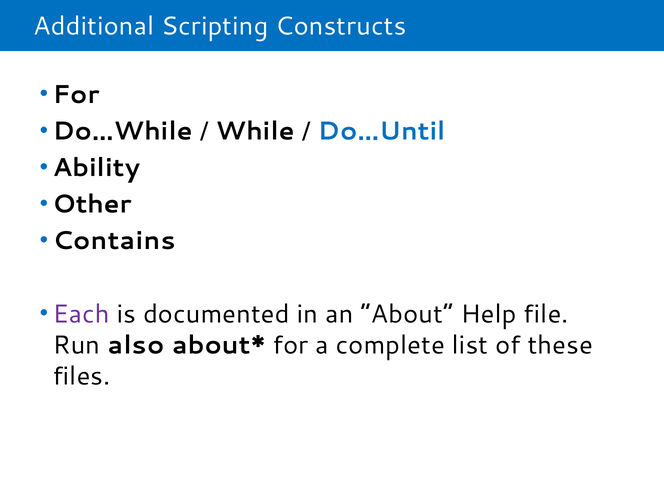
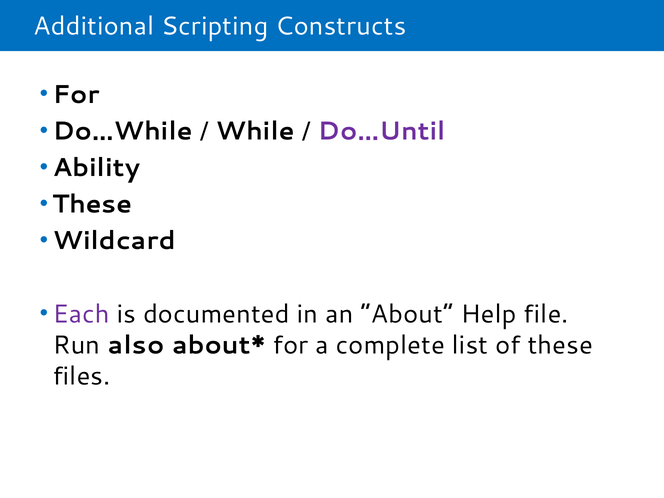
Do…Until colour: blue -> purple (382, 131)
Other: Other -> These (92, 204)
Contains: Contains -> Wildcard (114, 241)
